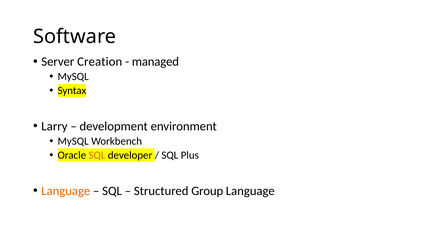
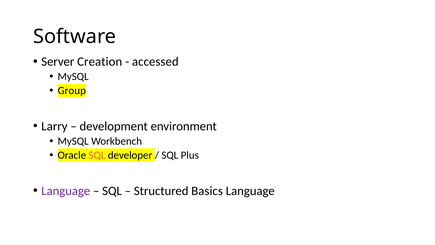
managed: managed -> accessed (155, 62)
Syntax: Syntax -> Group (72, 91)
Language colour: orange -> purple (66, 191)
Group: Group -> Basics (207, 191)
